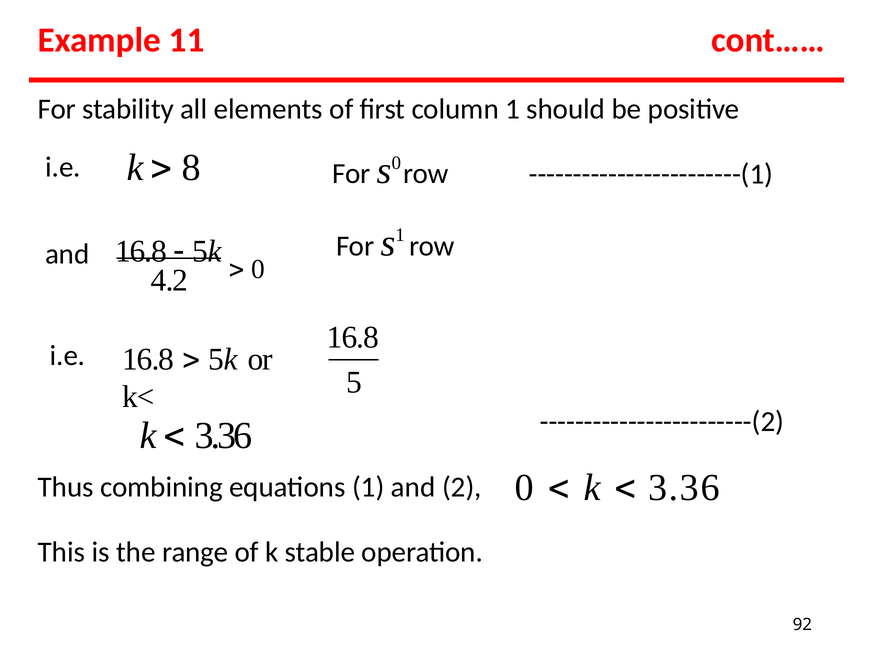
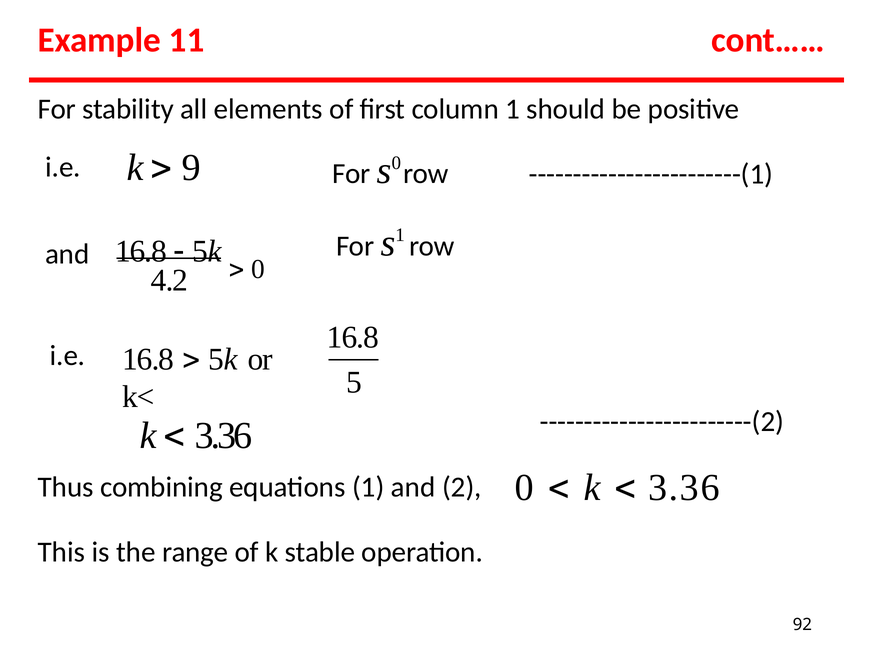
8: 8 -> 9 (191, 168)
